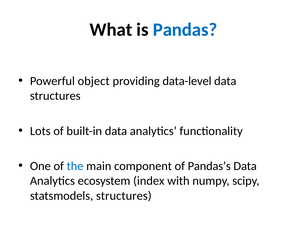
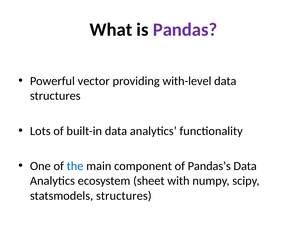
Pandas colour: blue -> purple (185, 30)
object: object -> vector (94, 81)
data-level: data-level -> with-level (187, 81)
index: index -> sheet (149, 181)
